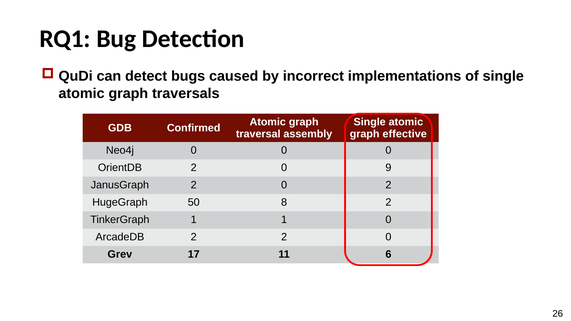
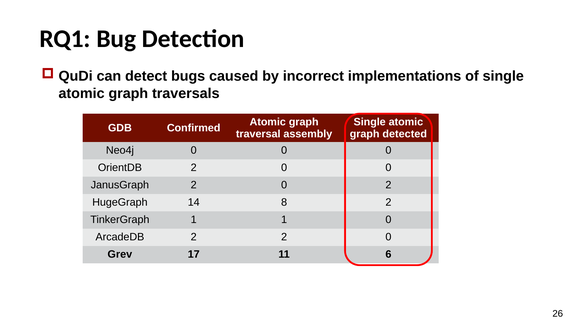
effective: effective -> detected (405, 134)
2 0 9: 9 -> 0 (388, 168)
50: 50 -> 14 (194, 202)
